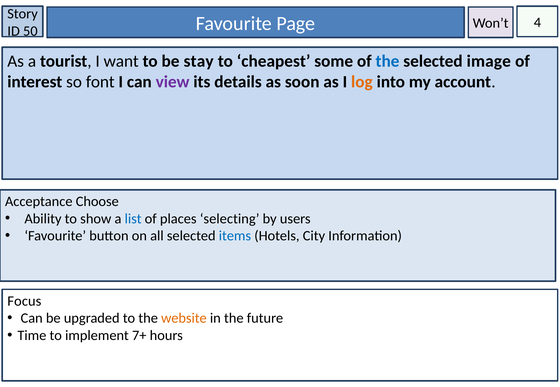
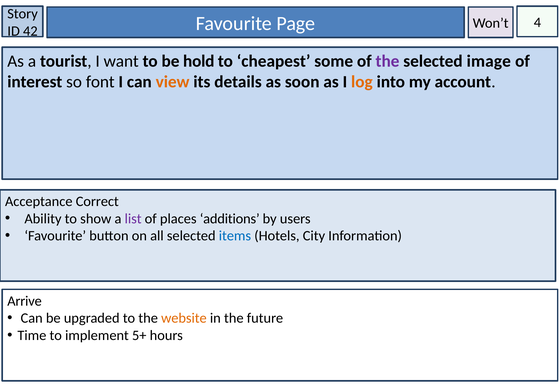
50: 50 -> 42 (30, 31)
stay: stay -> hold (199, 61)
the colour: blue -> purple (387, 61)
view colour: purple -> orange (173, 82)
Choose: Choose -> Correct (97, 202)
list colour: blue -> purple (133, 219)
selecting: selecting -> additions (230, 219)
Focus: Focus -> Arrive (25, 302)
7+: 7+ -> 5+ (139, 336)
